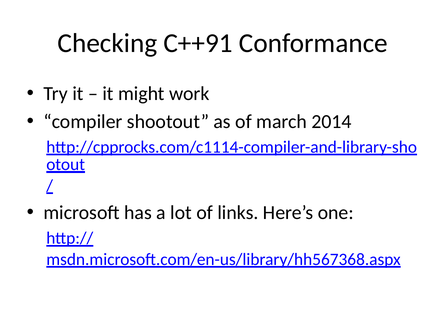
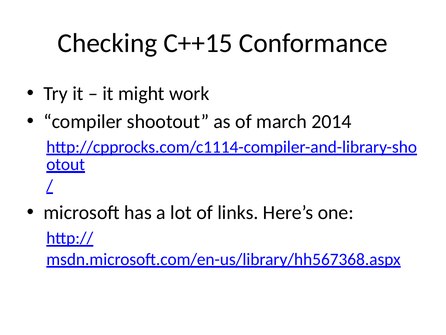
C++91: C++91 -> C++15 (198, 43)
